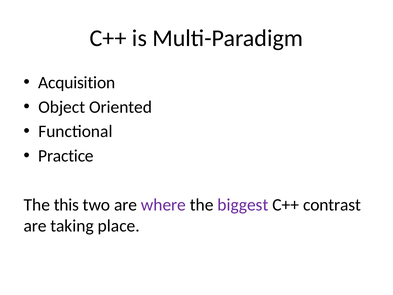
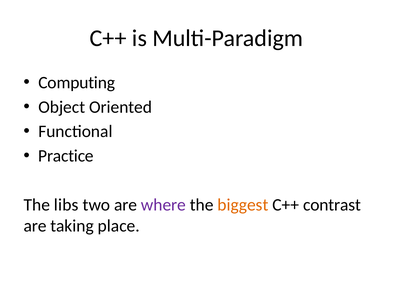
Acquisition: Acquisition -> Computing (77, 82)
this: this -> libs (66, 205)
biggest colour: purple -> orange (243, 205)
